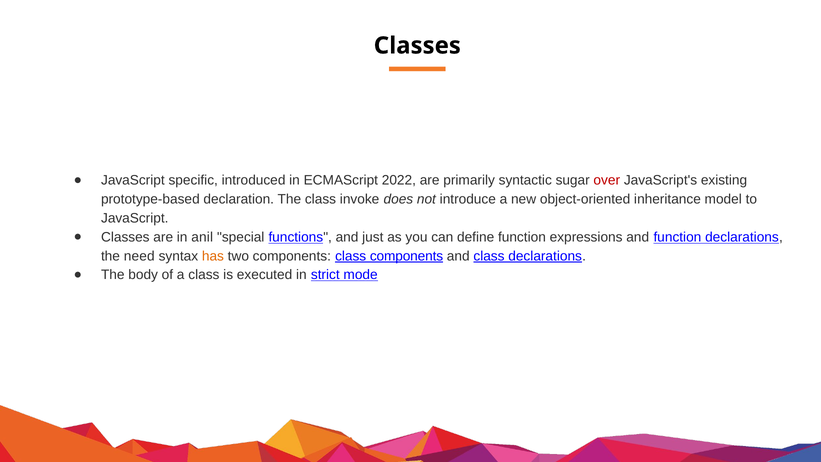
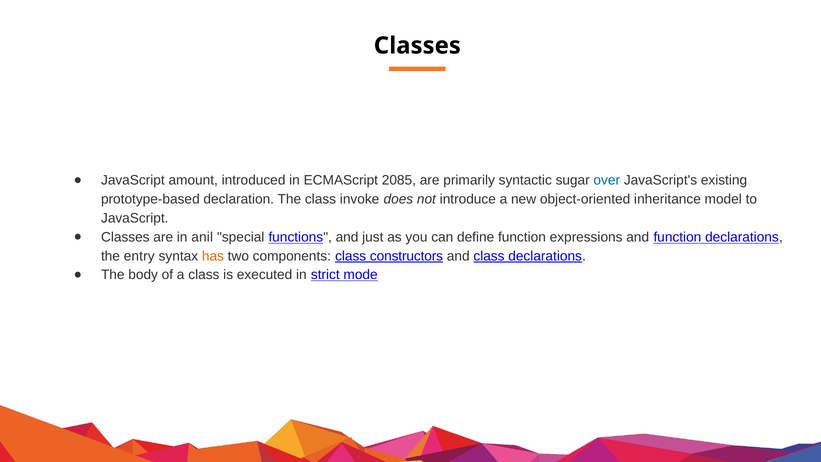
specific: specific -> amount (193, 180)
2022: 2022 -> 2085 (399, 180)
over colour: red -> blue (607, 180)
need: need -> entry (139, 256)
class components: components -> constructors (407, 256)
